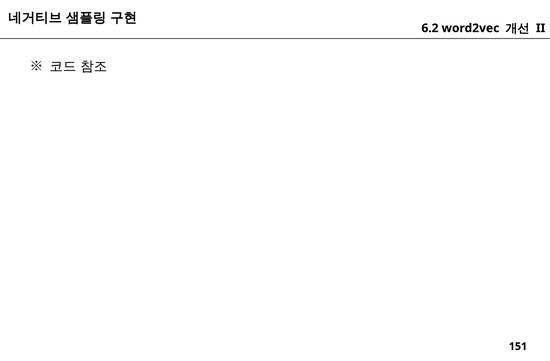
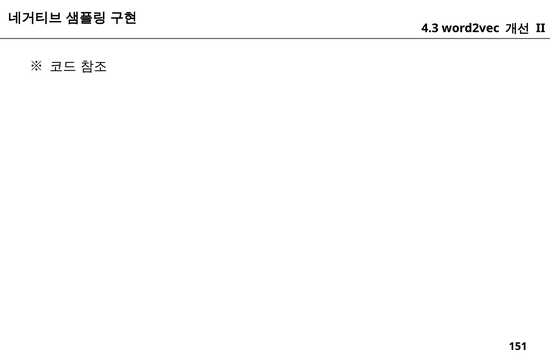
6.2: 6.2 -> 4.3 (430, 28)
